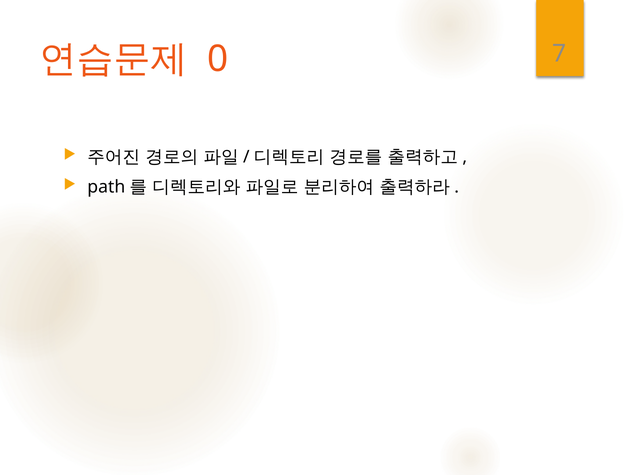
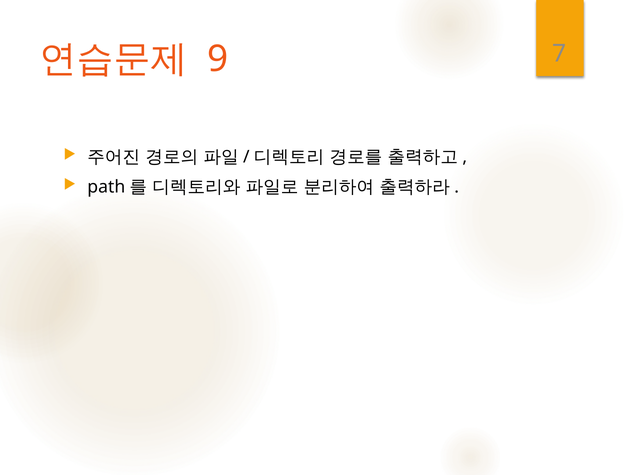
0: 0 -> 9 (218, 59)
